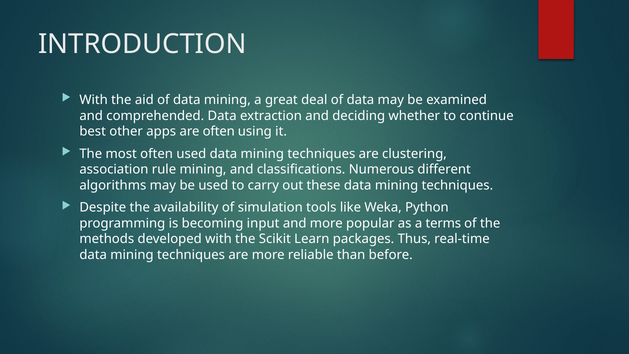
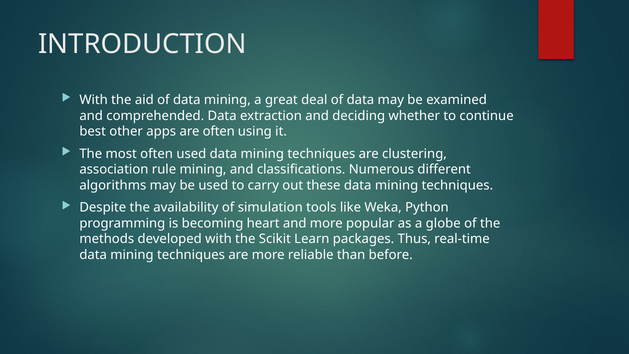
input: input -> heart (263, 223)
terms: terms -> globe (443, 223)
